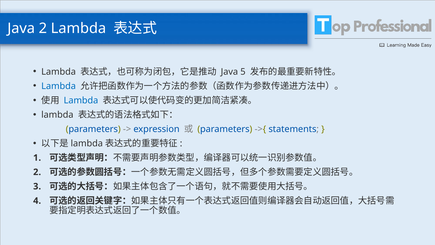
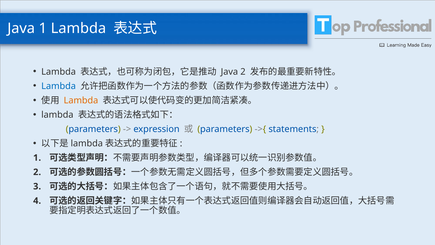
Java 2: 2 -> 1 (43, 28)
Java 5: 5 -> 2 (243, 72)
Lambda colour: blue -> orange (81, 100)
